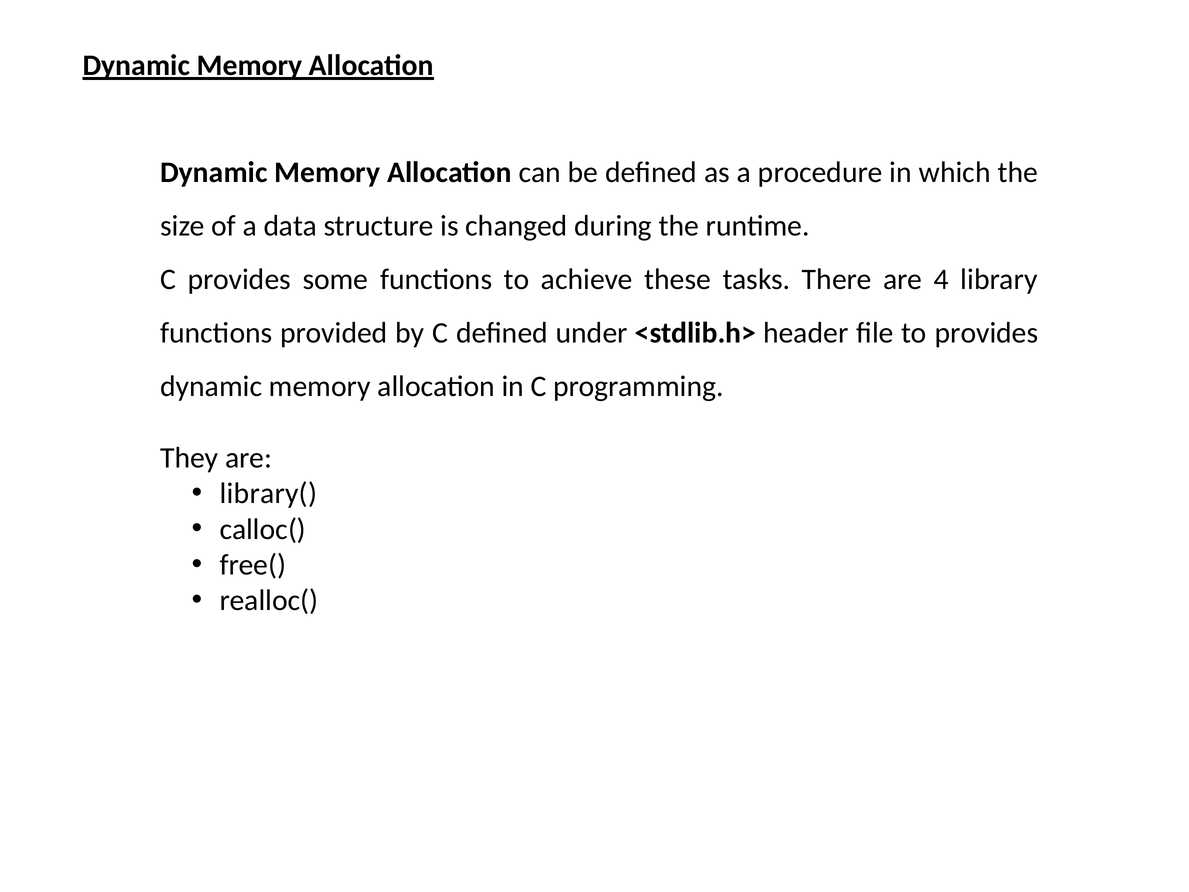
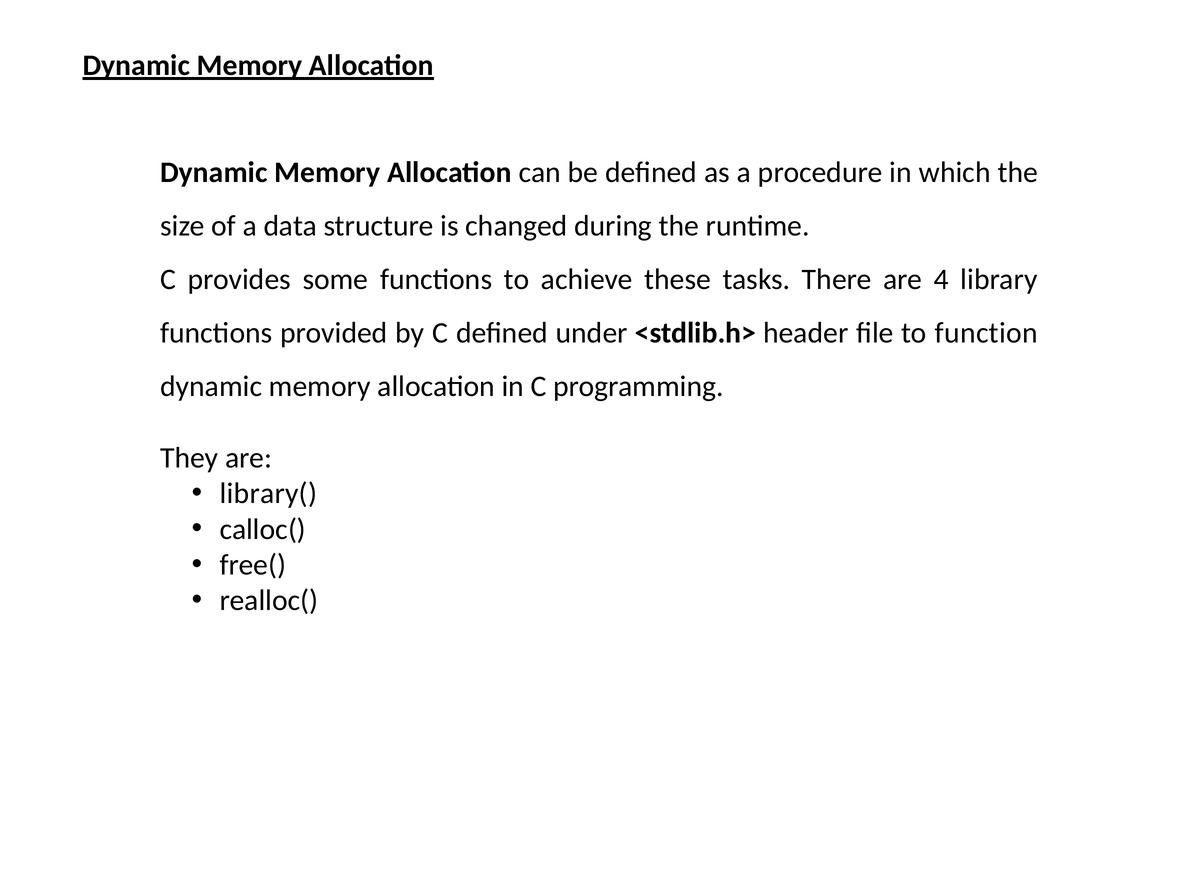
to provides: provides -> function (986, 333)
